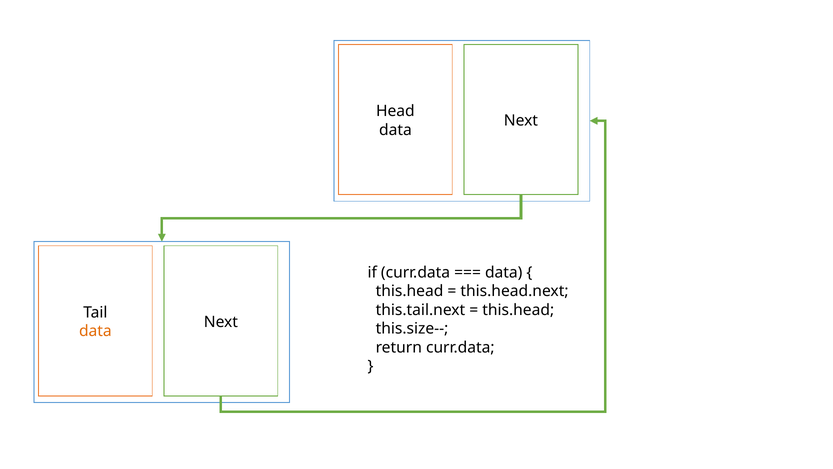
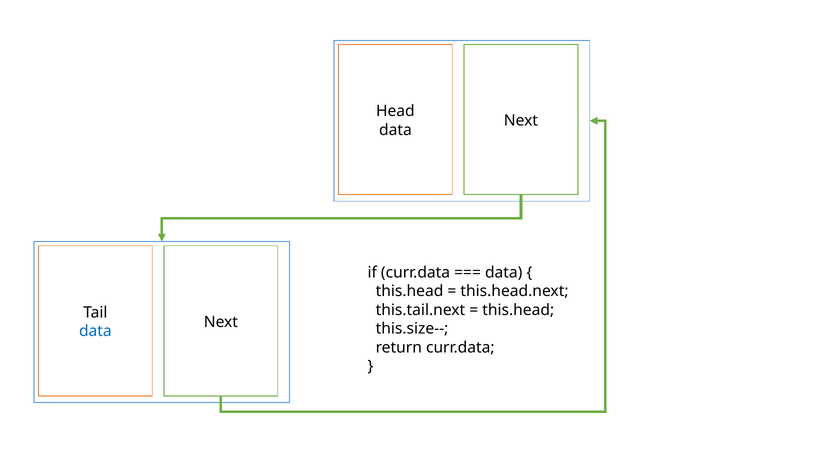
data colour: orange -> blue (95, 331)
